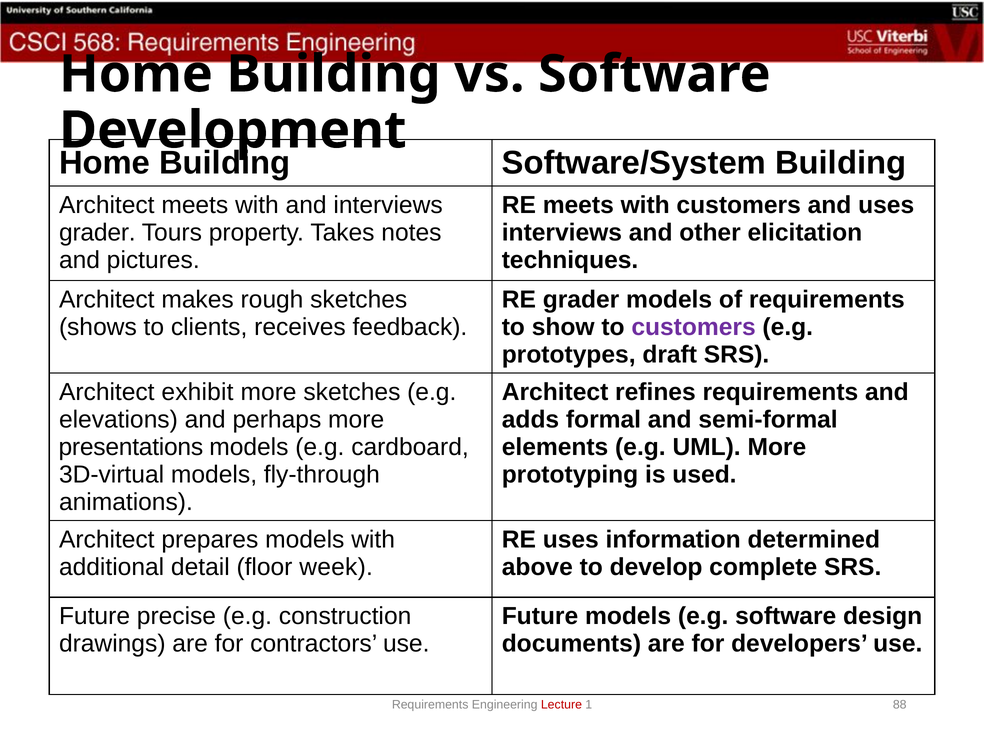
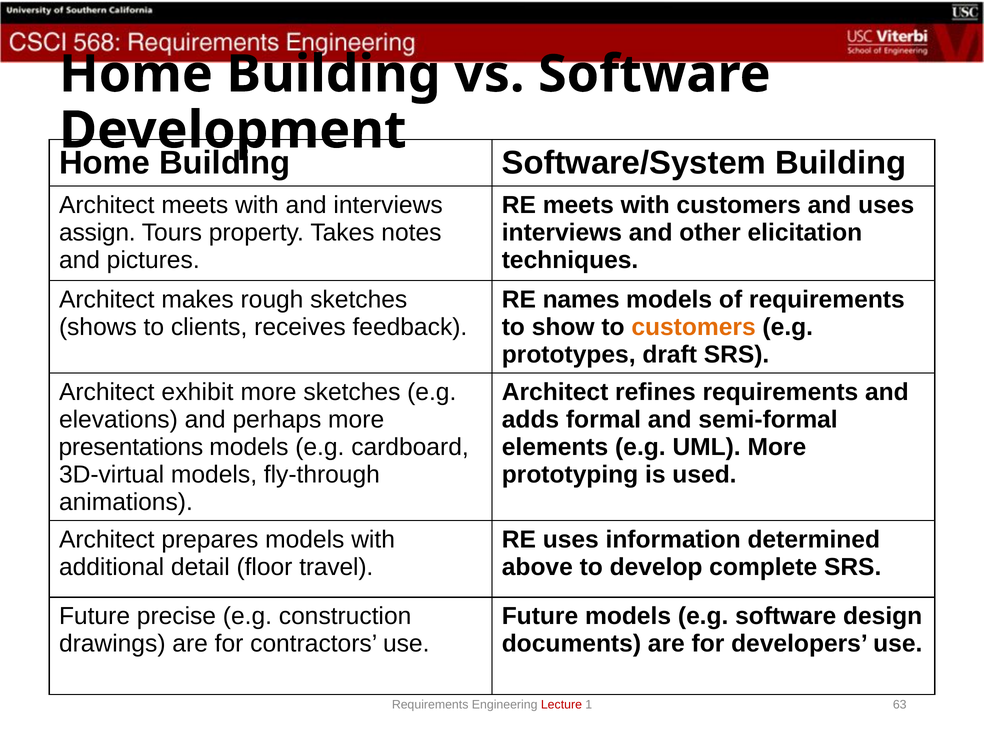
grader: grader -> assign (97, 232)
RE grader: grader -> names (581, 300)
customers colour: purple -> orange (694, 327)
week: week -> travel (336, 567)
88: 88 -> 63 (900, 704)
